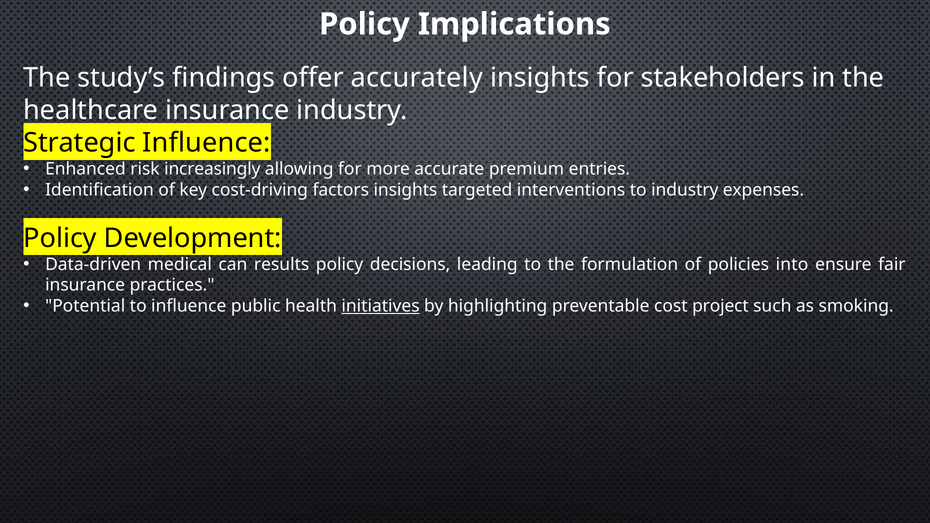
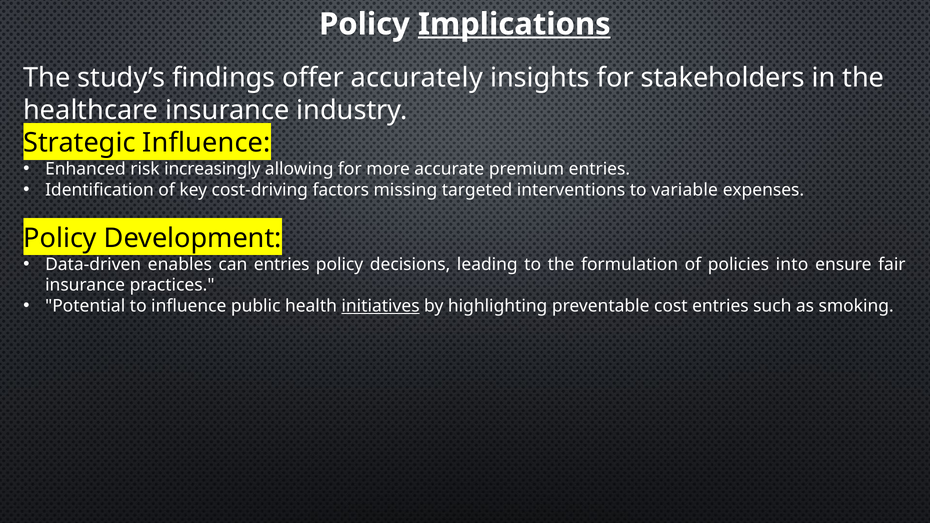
Implications underline: none -> present (514, 24)
factors insights: insights -> missing (405, 190)
to industry: industry -> variable (685, 190)
medical: medical -> enables (180, 264)
can results: results -> entries (282, 264)
cost project: project -> entries (720, 306)
